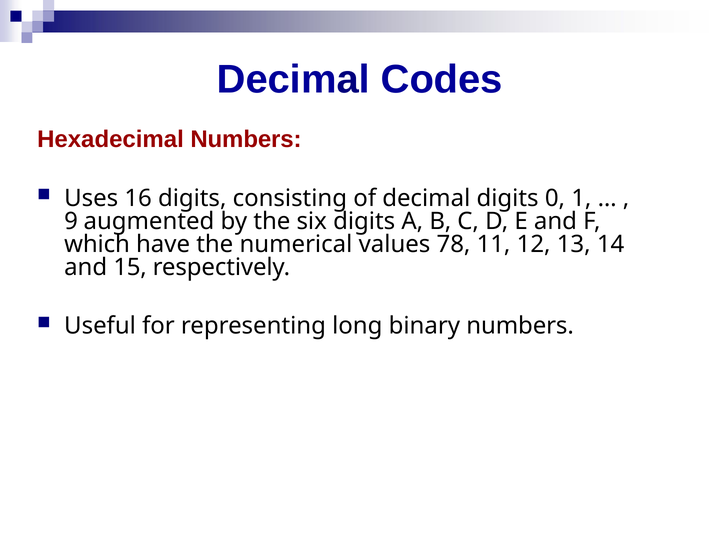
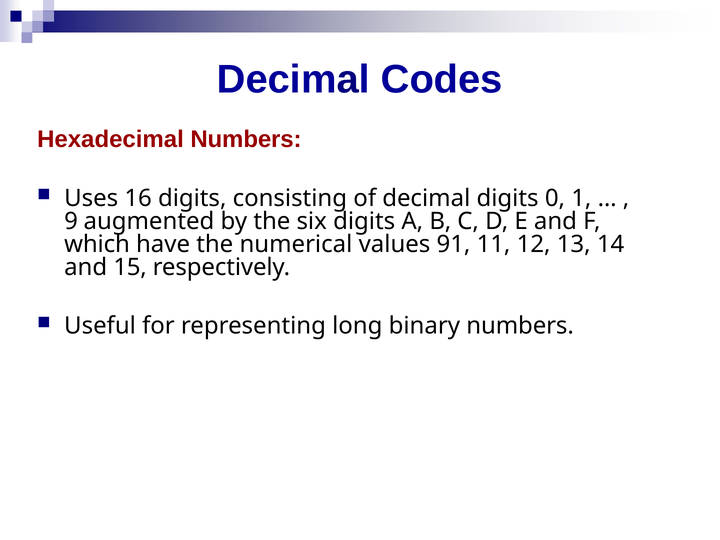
78: 78 -> 91 (453, 244)
